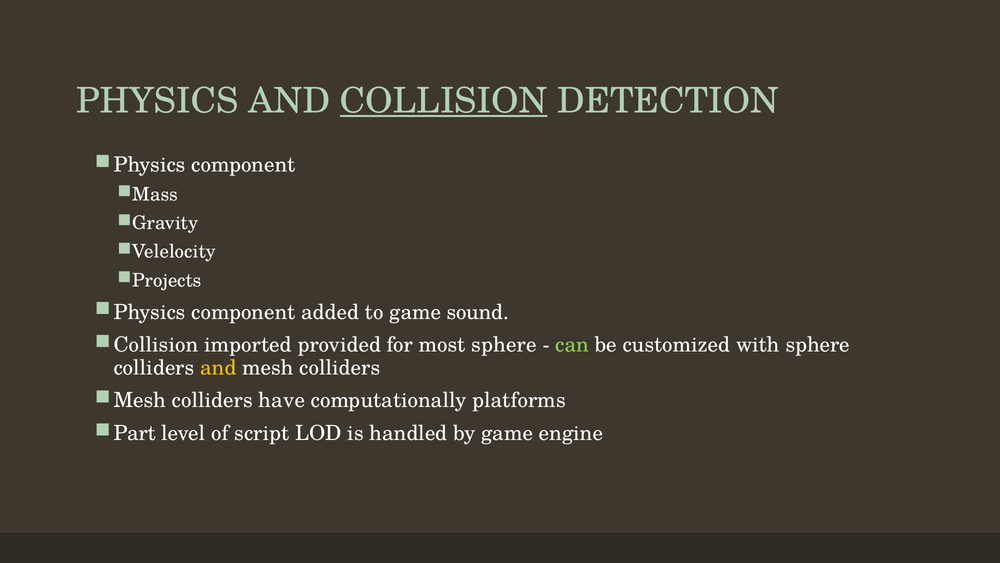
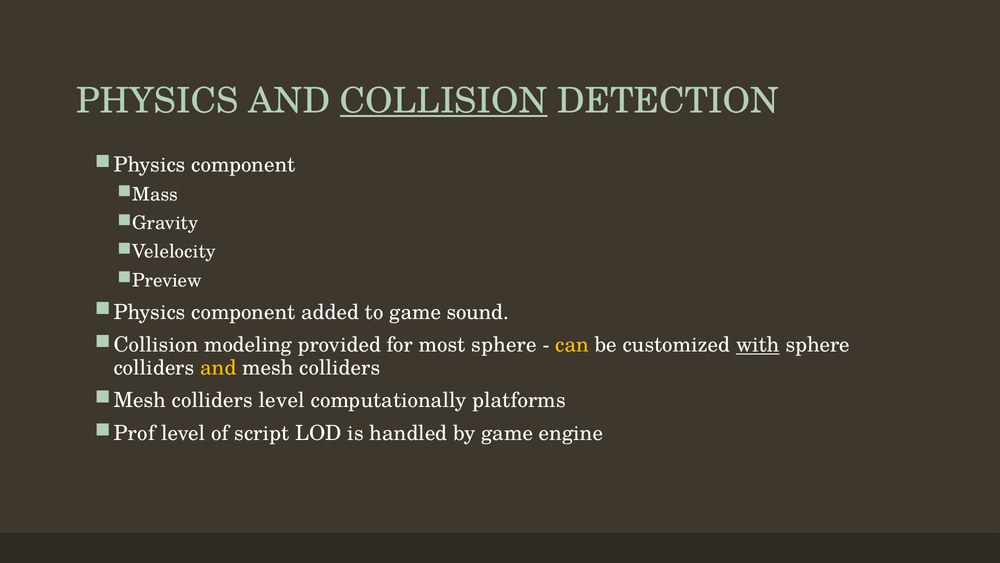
Projects: Projects -> Preview (167, 280)
imported: imported -> modeling (248, 345)
can colour: light green -> yellow (572, 345)
with underline: none -> present (758, 345)
colliders have: have -> level (282, 400)
Part: Part -> Prof (134, 433)
